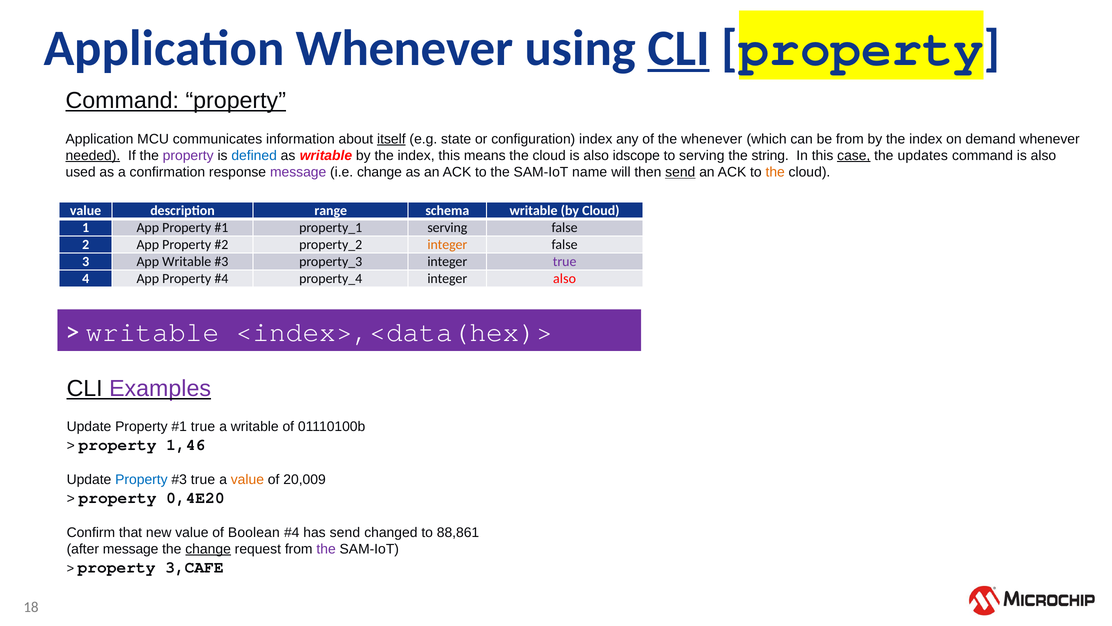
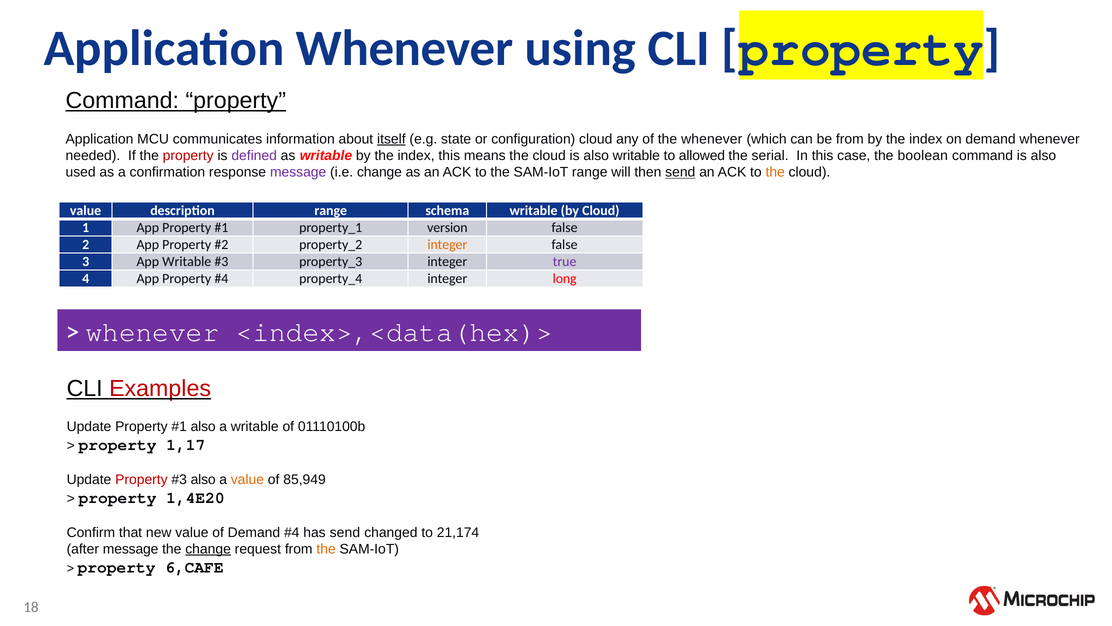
CLI underline: present -> none (679, 48)
configuration index: index -> cloud (596, 139)
needed underline: present -> none (93, 156)
property colour: purple -> red (188, 156)
defined colour: blue -> purple (254, 156)
also idscope: idscope -> writable (636, 156)
to serving: serving -> allowed (702, 156)
string: string -> serial (770, 156)
case underline: present -> none (854, 156)
updates: updates -> boolean (923, 156)
SAM-IoT name: name -> range (590, 172)
serving: serving -> version (447, 227)
integer also: also -> long (565, 278)
writable: writable -> whenever (152, 332)
Examples colour: purple -> red (160, 388)
true: true -> also (203, 427)
1,46: 1,46 -> 1,17 (186, 445)
Property colour: blue -> red (141, 479)
true: true -> also (203, 479)
20,009: 20,009 -> 85,949 (305, 479)
0,4E20: 0,4E20 -> 1,4E20 (195, 498)
of Boolean: Boolean -> Demand (254, 532)
88,861: 88,861 -> 21,174 (458, 532)
the colour: purple -> orange (326, 549)
3,CAFE: 3,CAFE -> 6,CAFE (194, 567)
